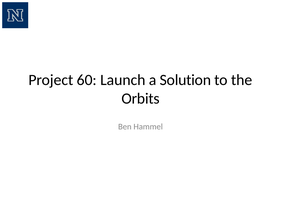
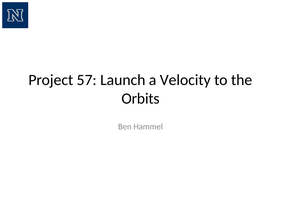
60: 60 -> 57 (87, 80)
Solution: Solution -> Velocity (185, 80)
